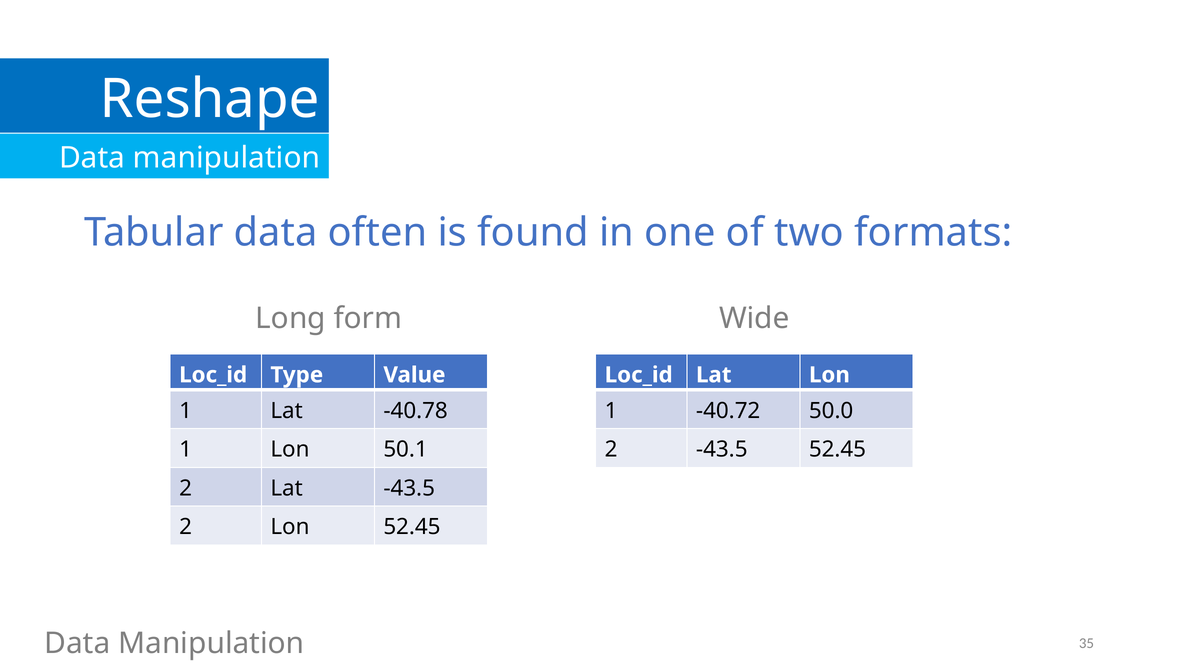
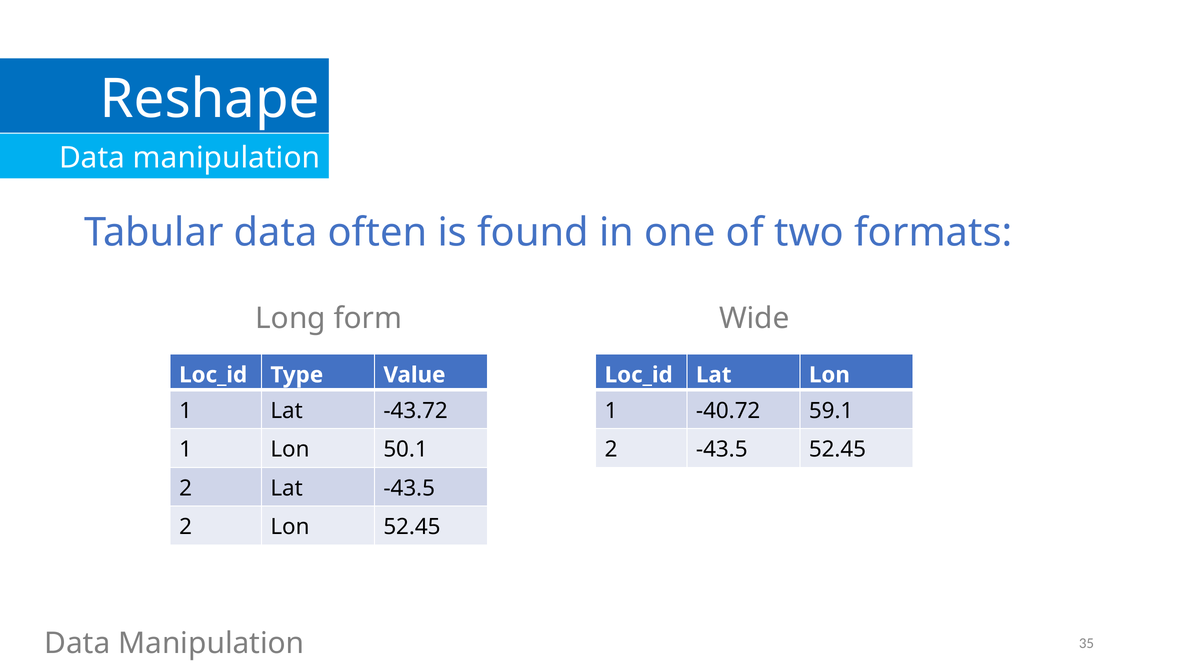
-40.78: -40.78 -> -43.72 (416, 411)
50.0: 50.0 -> 59.1 (831, 411)
